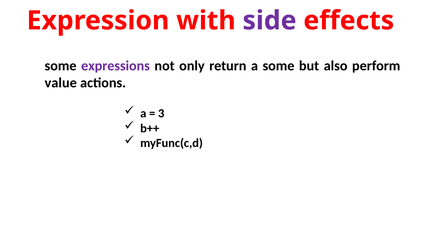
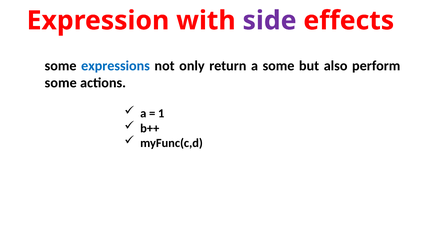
expressions colour: purple -> blue (116, 66)
value: value -> some (61, 83)
3: 3 -> 1 (161, 113)
